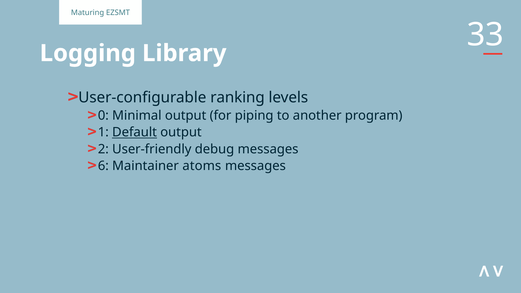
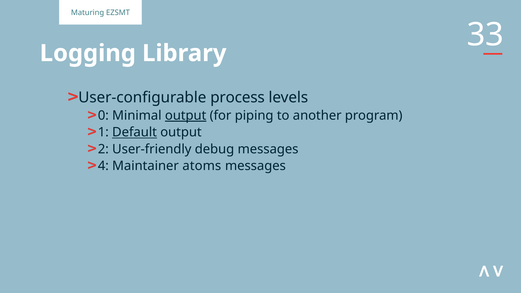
ranking: ranking -> process (238, 98)
output underline: none -> present (186, 116)
6: 6 -> 4 (103, 166)
